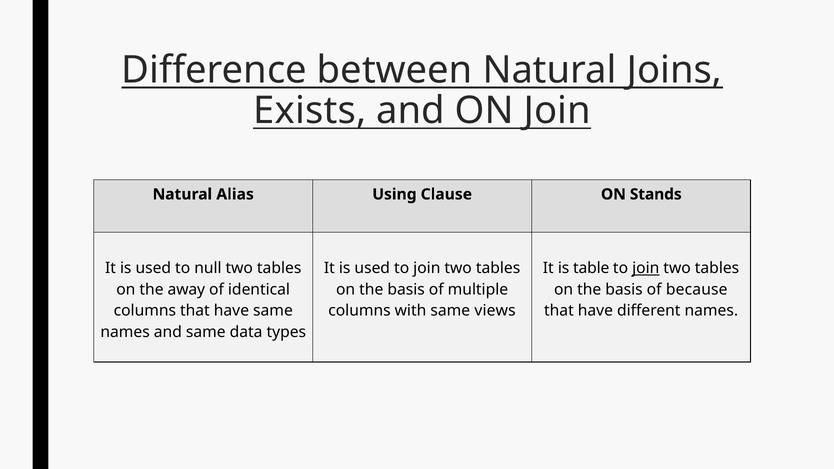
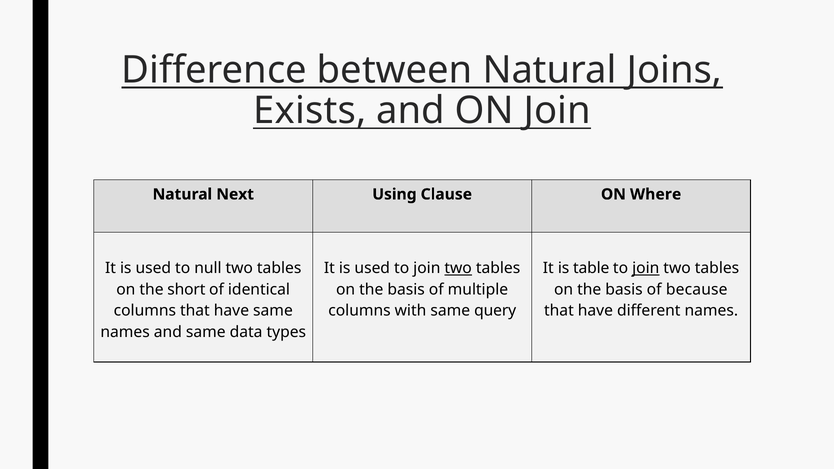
Alias: Alias -> Next (235, 194)
Stands: Stands -> Where (656, 194)
two underline: none -> present (458, 268)
away: away -> short (186, 290)
views: views -> query (495, 311)
